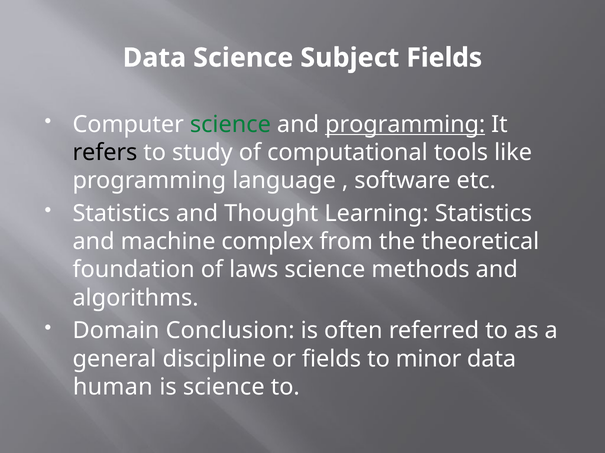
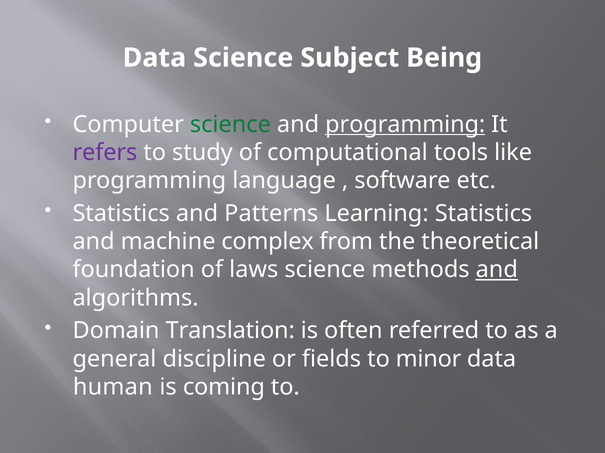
Subject Fields: Fields -> Being (444, 58)
refers colour: black -> purple (105, 153)
Thought: Thought -> Patterns (271, 214)
and underline: none -> present (497, 270)
Conclusion: Conclusion -> Translation (230, 331)
is science: science -> coming (224, 388)
